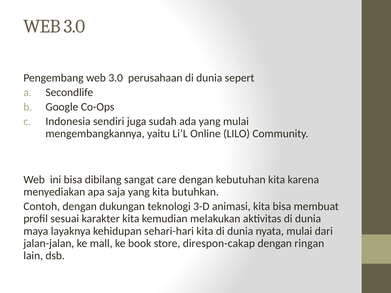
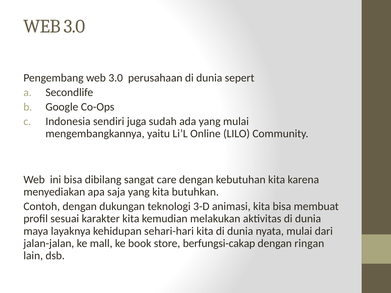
direspon-cakap: direspon-cakap -> berfungsi-cakap (219, 244)
